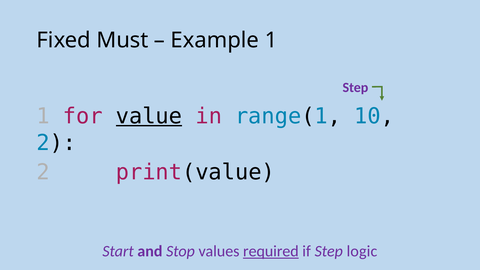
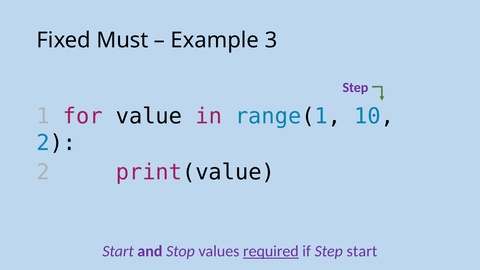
Example 1: 1 -> 3 (271, 40)
value underline: present -> none (149, 116)
if Step logic: logic -> start (362, 251)
